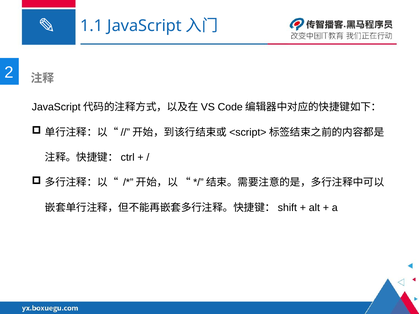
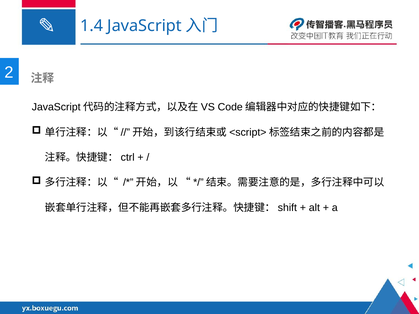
1.1: 1.1 -> 1.4 (92, 26)
